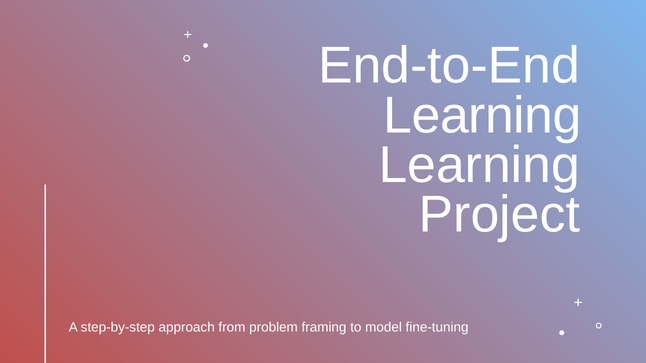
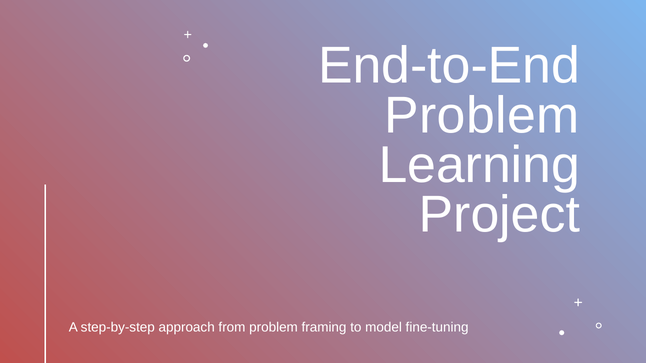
Learning: Learning -> Problem (482, 116)
